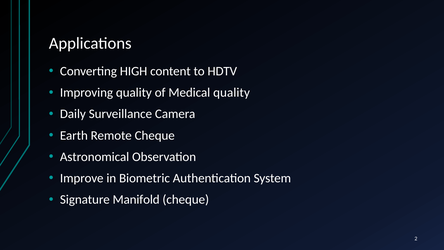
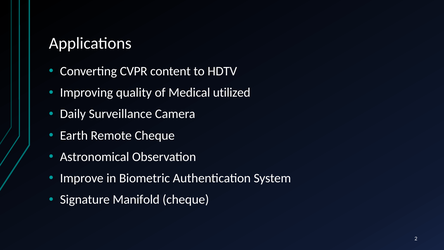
HIGH: HIGH -> CVPR (134, 71)
Medical quality: quality -> utilized (232, 93)
